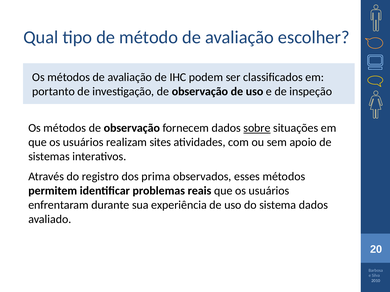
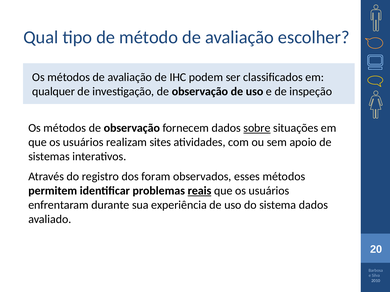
portanto: portanto -> qualquer (54, 92)
prima: prima -> foram (156, 177)
reais underline: none -> present (199, 191)
